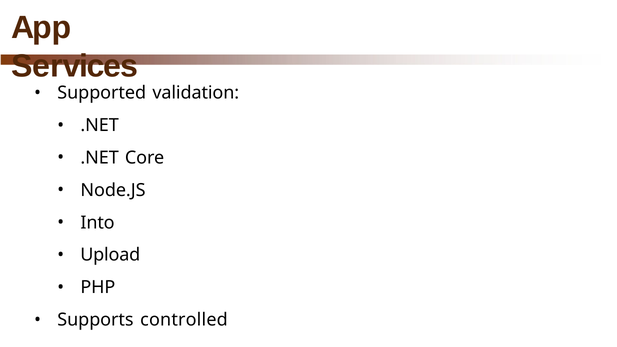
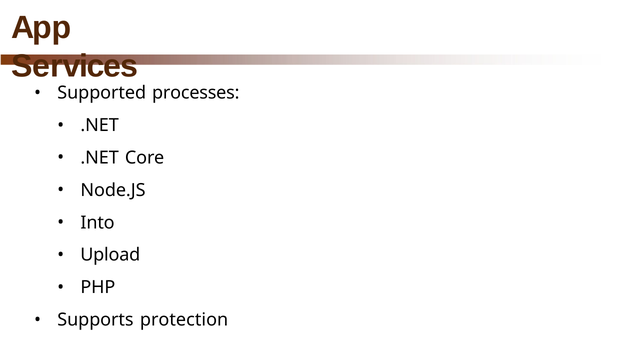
validation: validation -> processes (196, 93)
controlled: controlled -> protection (184, 320)
